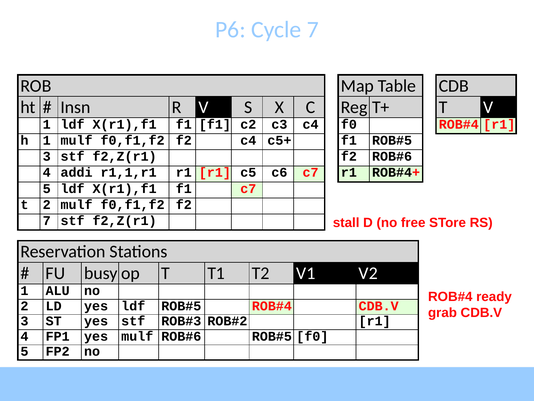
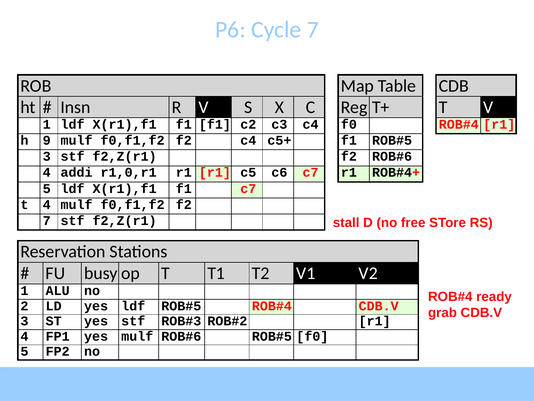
h 1: 1 -> 9 (47, 140)
r1,1,r1: r1,1,r1 -> r1,0,r1 (129, 172)
t 2: 2 -> 4 (47, 204)
